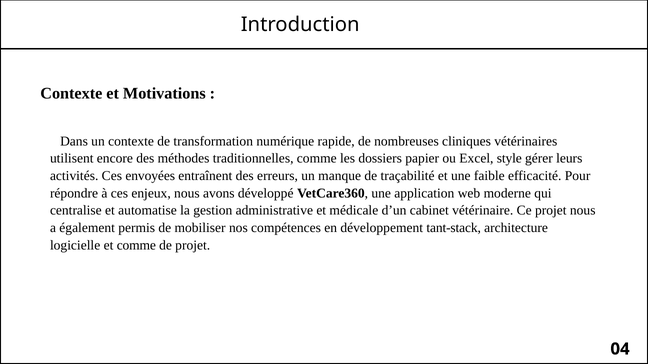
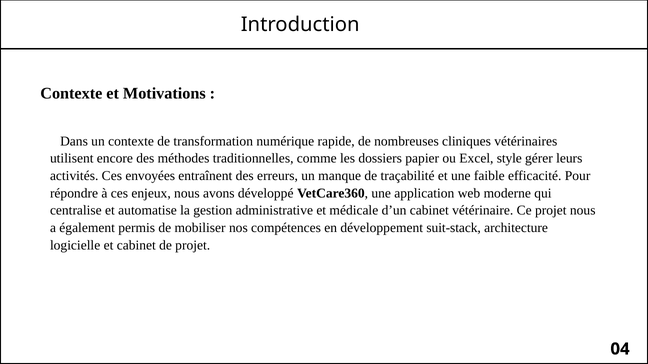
tant-stack: tant-stack -> suit-stack (454, 228)
et comme: comme -> cabinet (136, 245)
